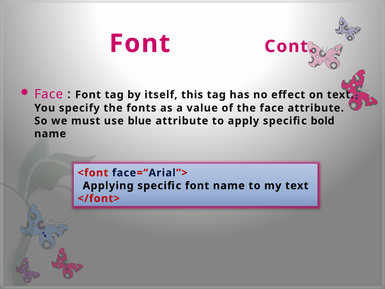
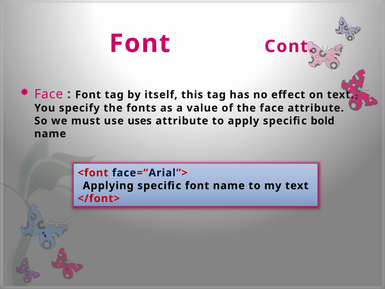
blue: blue -> uses (140, 121)
